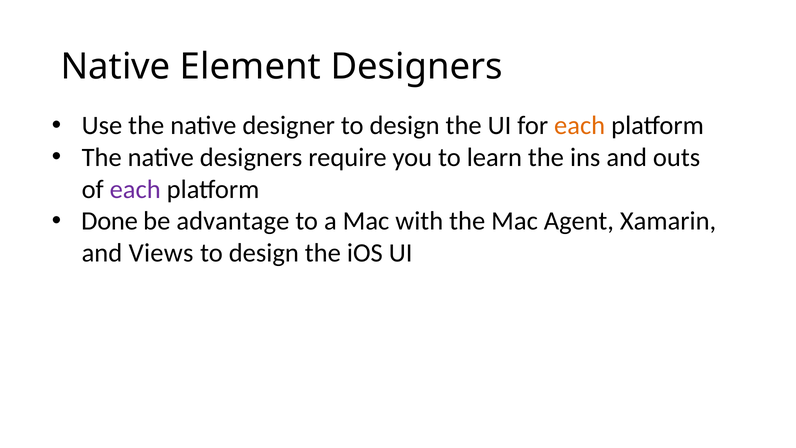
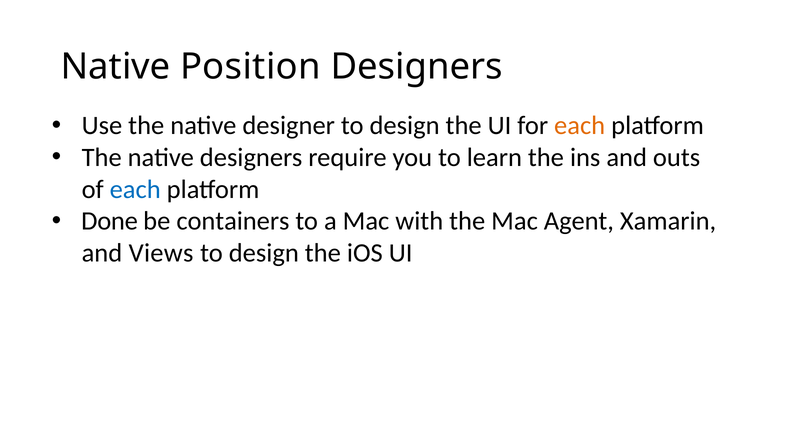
Element: Element -> Position (250, 67)
each colour: purple -> blue (135, 189)
advantage: advantage -> containers (233, 221)
